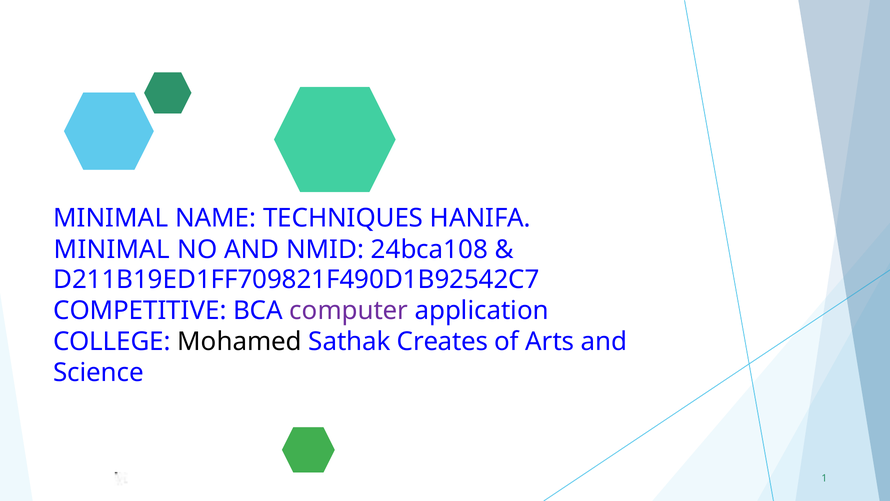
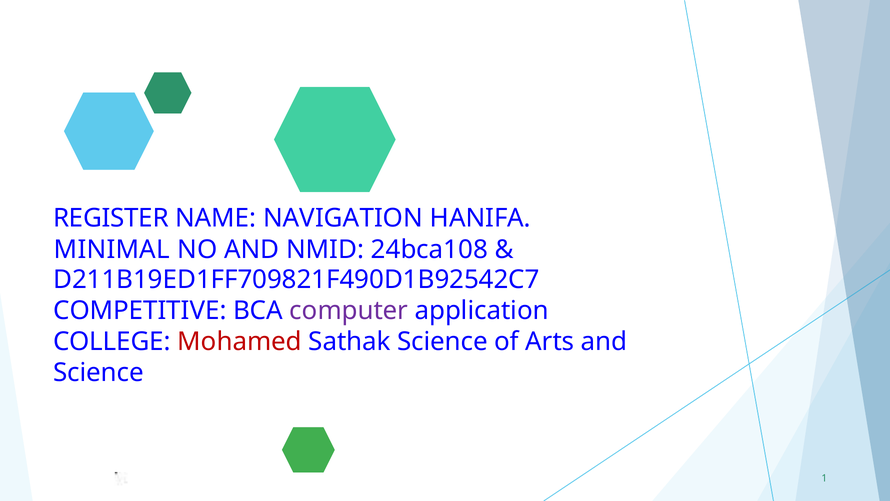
MINIMAL: MINIMAL -> REGISTER (111, 218)
TECHNIQUES: TECHNIQUES -> NAVIGATION (343, 218)
Mohamed colour: black -> red (240, 341)
Sathak Creates: Creates -> Science (443, 341)
